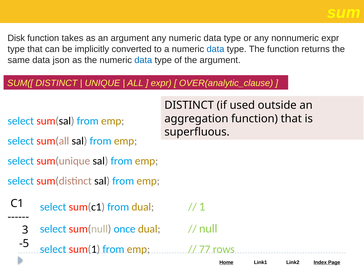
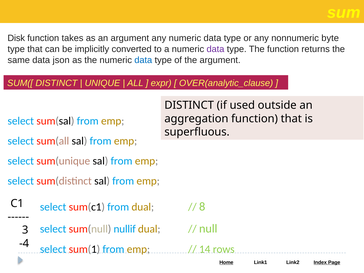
nonnumeric expr: expr -> byte (330, 38)
data colour: blue -> purple (215, 49)
1: 1 -> 8 (202, 207)
once: once -> nullif (125, 229)
-5: -5 -> -4 (24, 243)
77: 77 -> 14 (205, 249)
